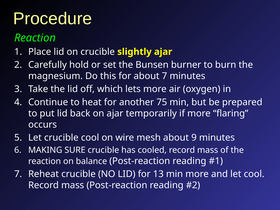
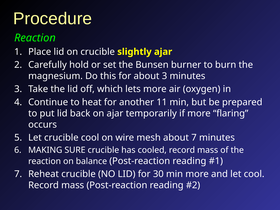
about 7: 7 -> 3 (164, 76)
75: 75 -> 11 (162, 102)
about 9: 9 -> 7 (194, 138)
13: 13 -> 30 (158, 174)
